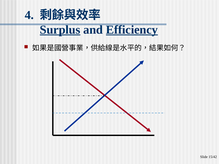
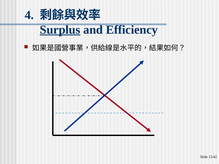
Efficiency underline: present -> none (132, 30)
